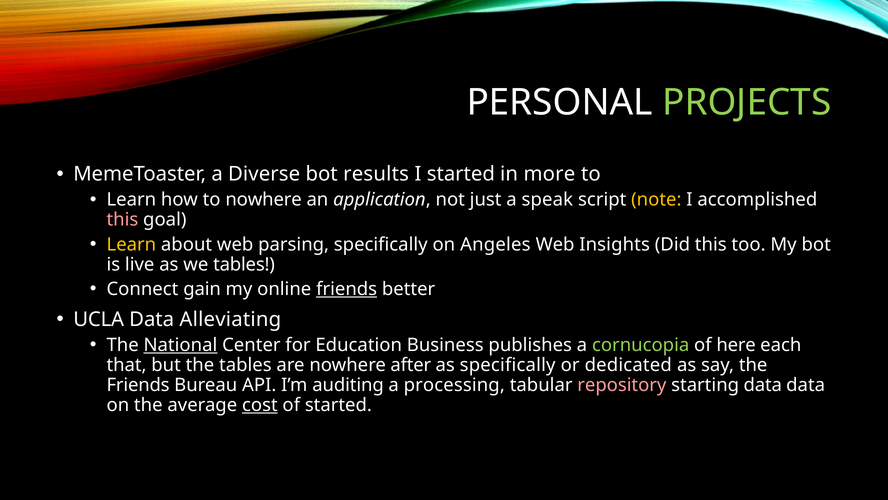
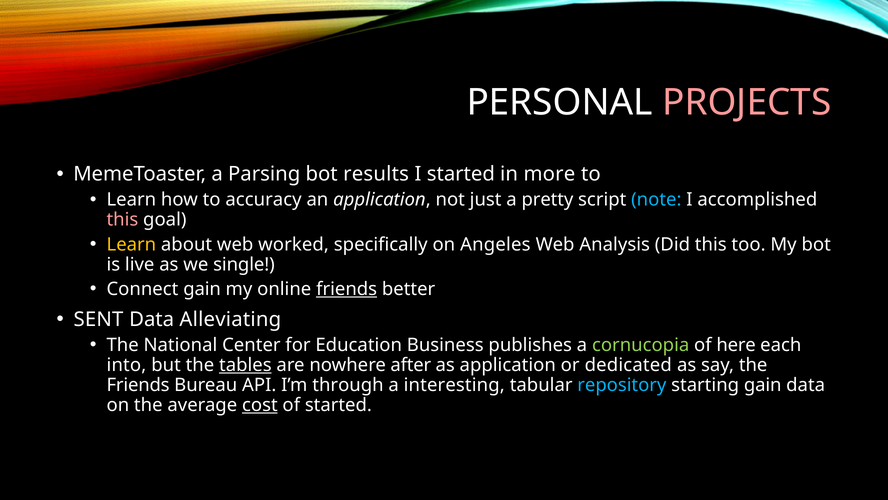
PROJECTS colour: light green -> pink (747, 103)
Diverse: Diverse -> Parsing (264, 174)
to nowhere: nowhere -> accuracy (264, 200)
speak: speak -> pretty (547, 200)
note colour: yellow -> light blue (656, 200)
parsing: parsing -> worked (294, 244)
Insights: Insights -> Analysis (615, 244)
we tables: tables -> single (244, 264)
UCLA: UCLA -> SENT (98, 319)
National underline: present -> none (180, 345)
that: that -> into (126, 365)
tables underline: none -> present (245, 365)
as specifically: specifically -> application (508, 365)
auditing: auditing -> through (348, 385)
processing: processing -> interesting (454, 385)
repository colour: pink -> light blue (622, 385)
starting data: data -> gain (763, 385)
